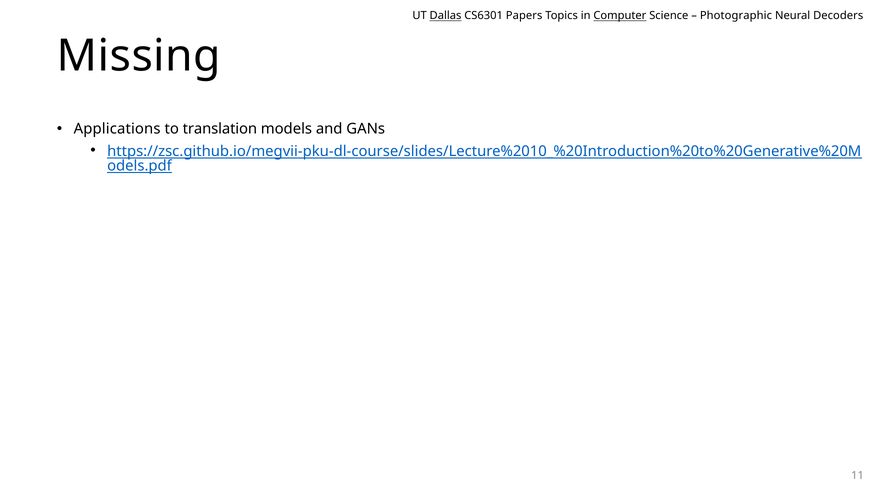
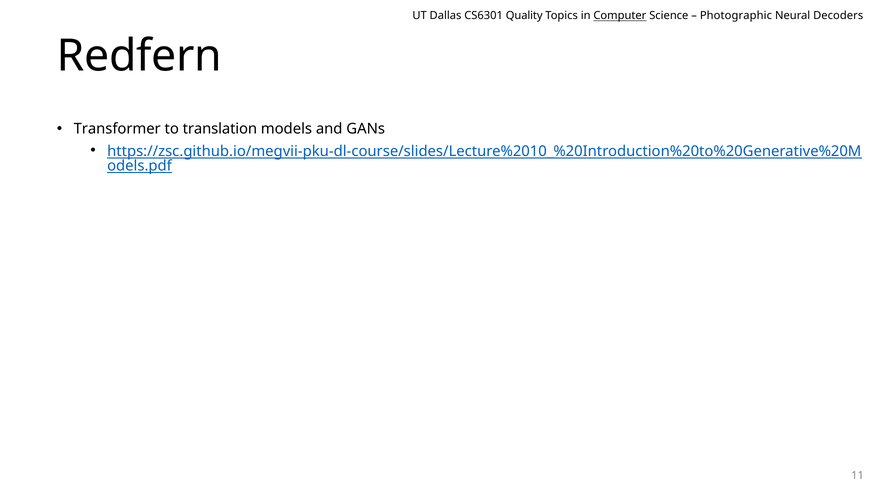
Dallas underline: present -> none (446, 16)
Papers: Papers -> Quality (524, 16)
Missing: Missing -> Redfern (139, 56)
Applications: Applications -> Transformer (117, 129)
